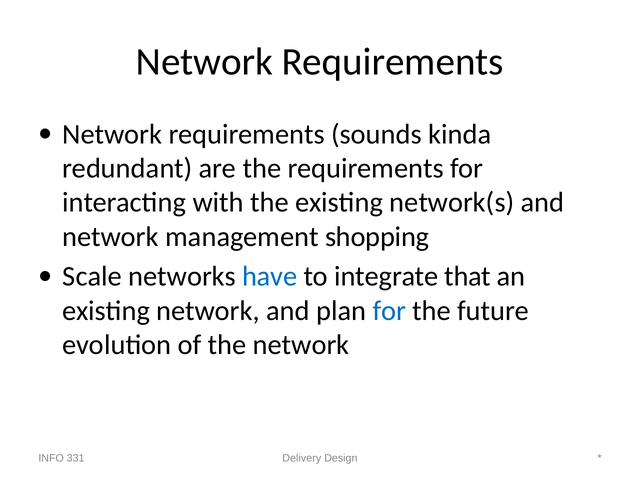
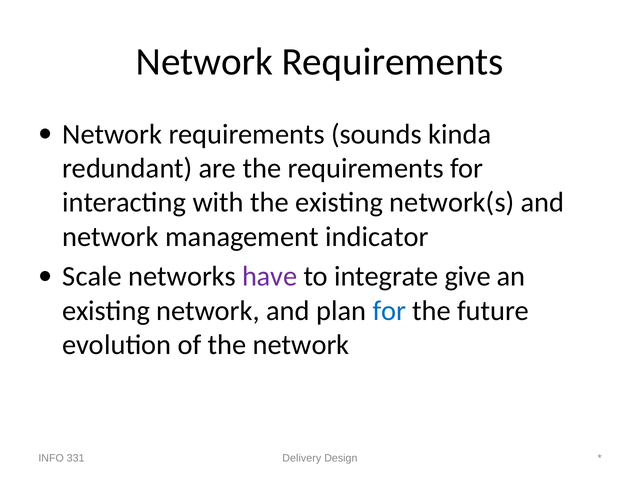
shopping: shopping -> indicator (377, 237)
have colour: blue -> purple (270, 277)
that: that -> give (468, 277)
